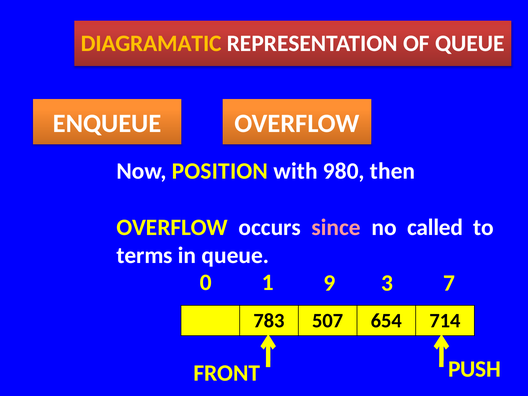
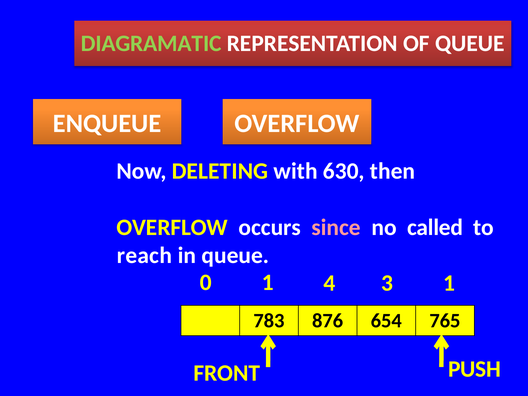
DIAGRAMATIC colour: yellow -> light green (151, 44)
POSITION: POSITION -> DELETING (220, 171)
980: 980 -> 630 (344, 171)
terms: terms -> reach (144, 255)
9: 9 -> 4 (330, 283)
3 7: 7 -> 1 (449, 283)
507: 507 -> 876 (328, 321)
714: 714 -> 765 (445, 321)
